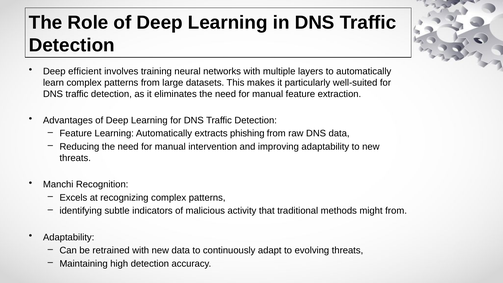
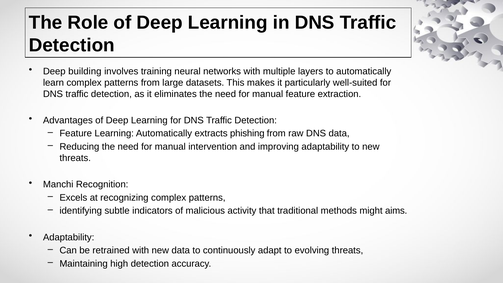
efficient: efficient -> building (85, 71)
might from: from -> aims (396, 211)
